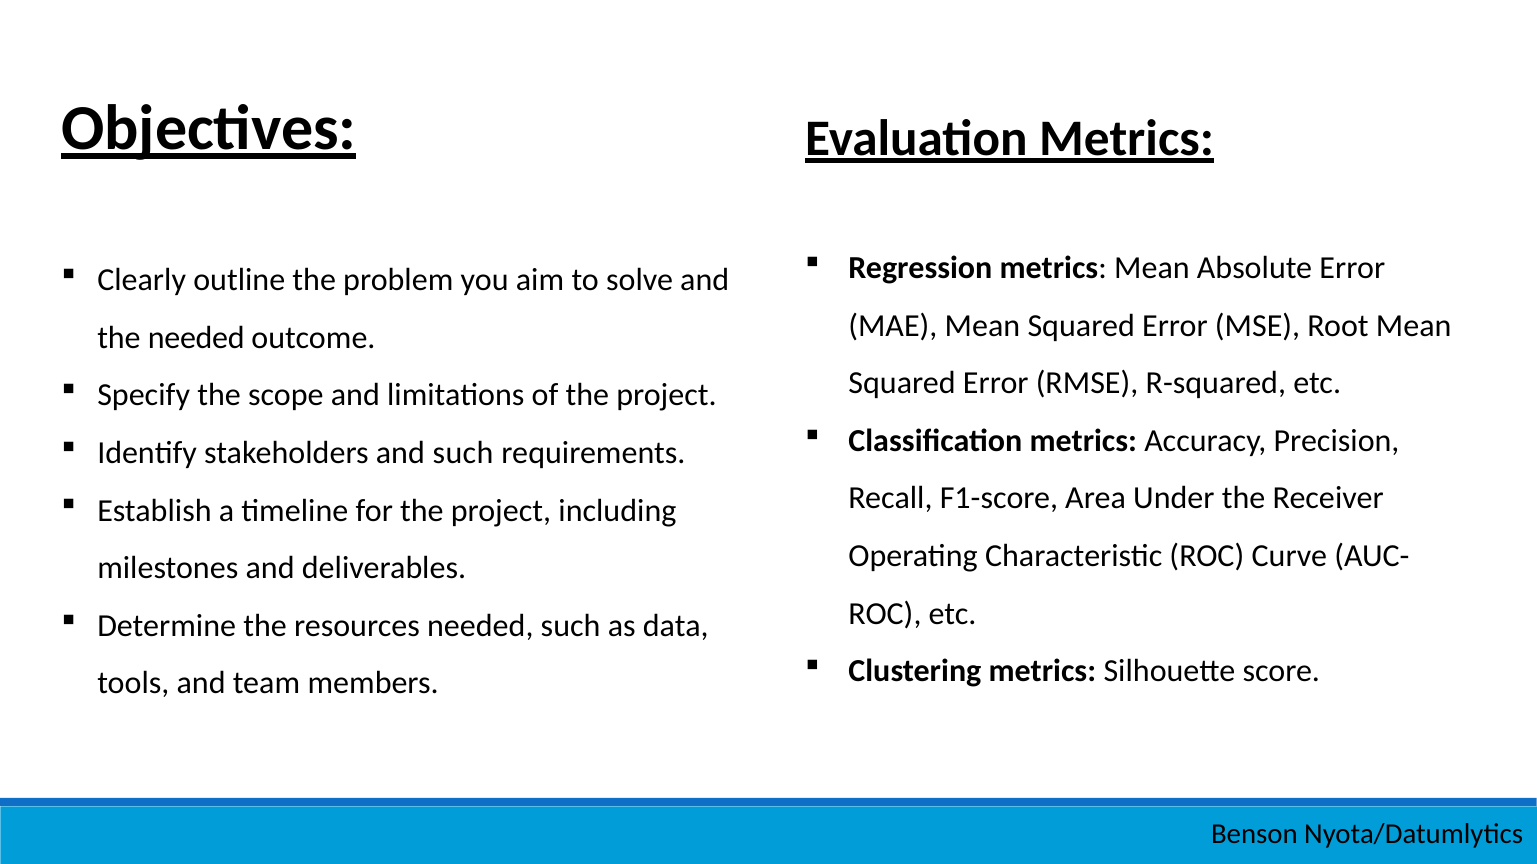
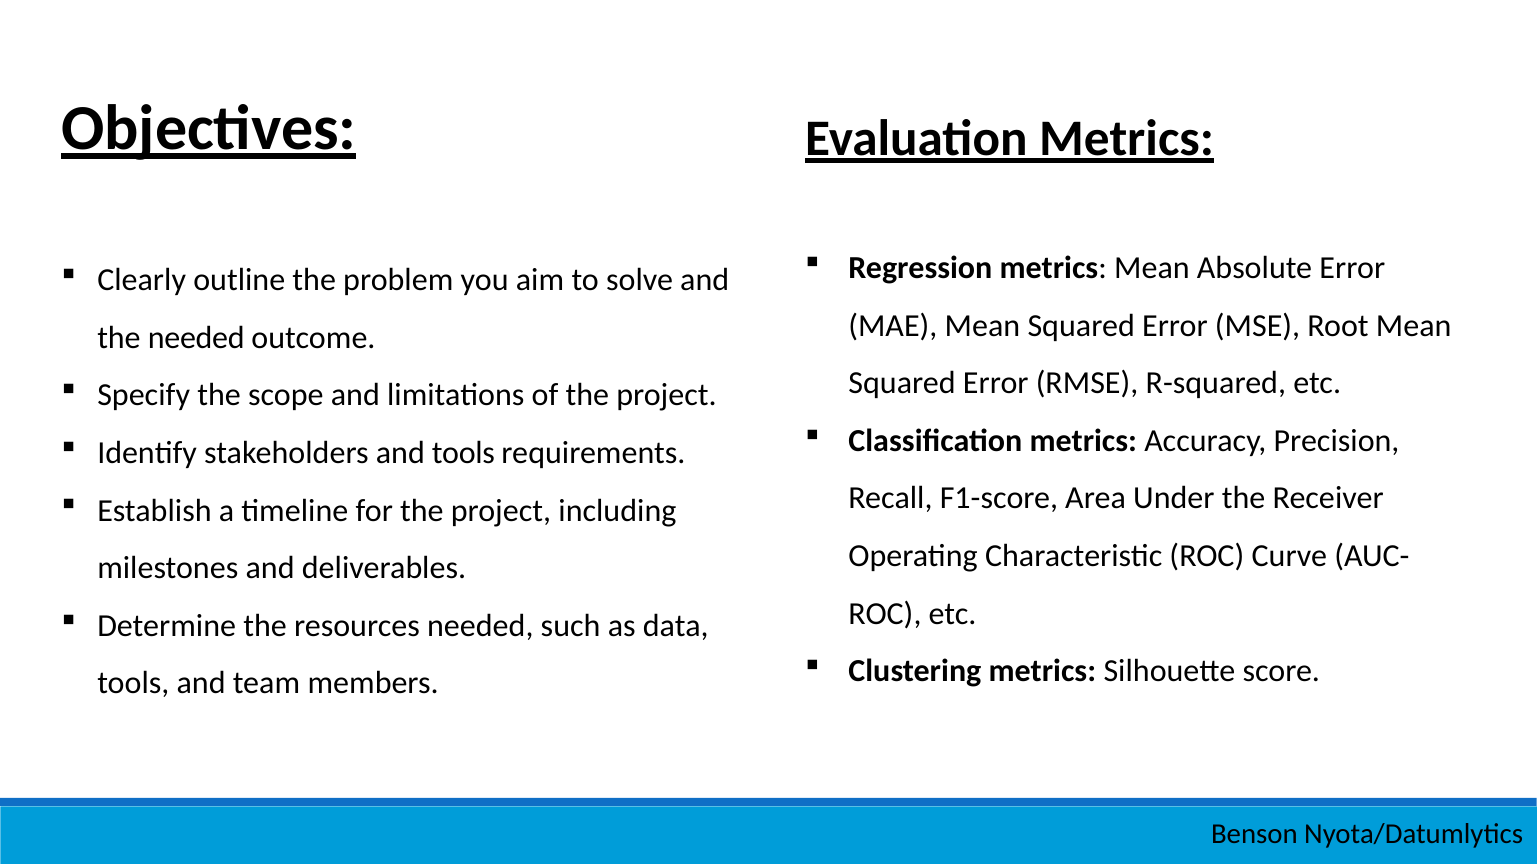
and such: such -> tools (463, 453)
